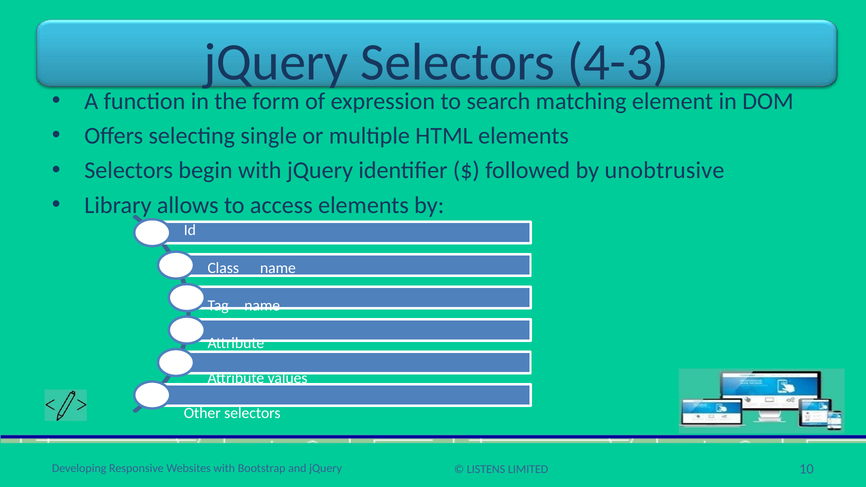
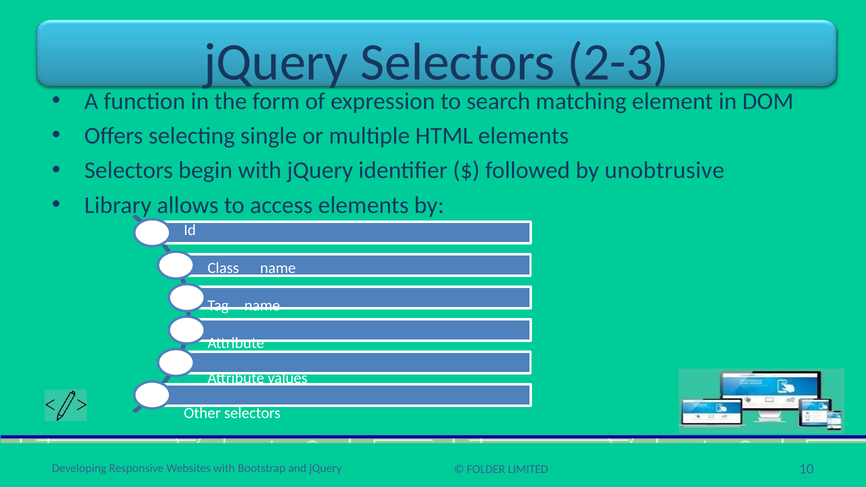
4-3: 4-3 -> 2-3 (618, 62)
LISTENS: LISTENS -> FOLDER (486, 469)
